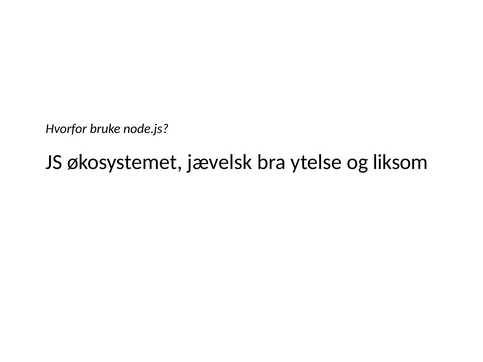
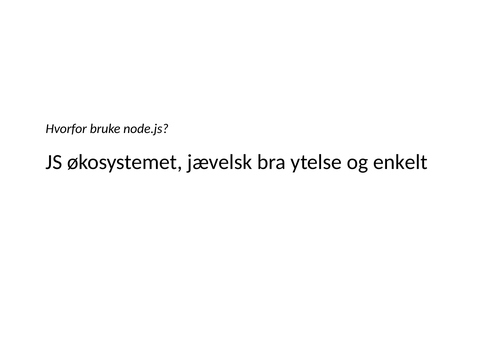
liksom: liksom -> enkelt (400, 162)
